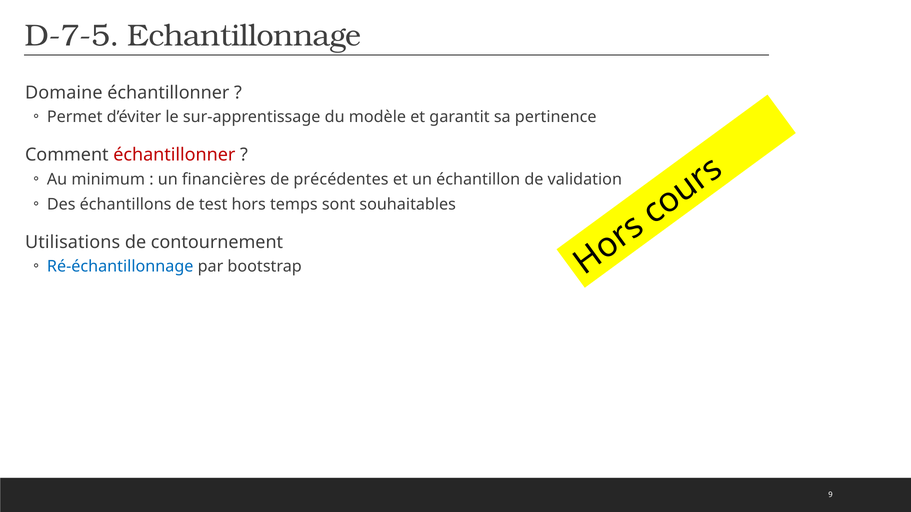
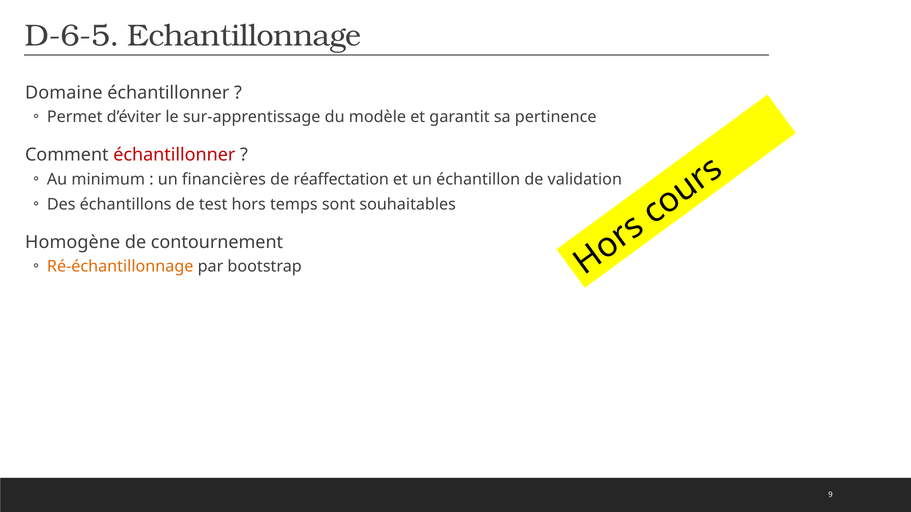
D-7-5: D-7-5 -> D-6-5 (72, 36)
précédentes: précédentes -> réaffectation (341, 179)
Utilisations: Utilisations -> Homogène (73, 242)
Ré-échantillonnage colour: blue -> orange (120, 267)
